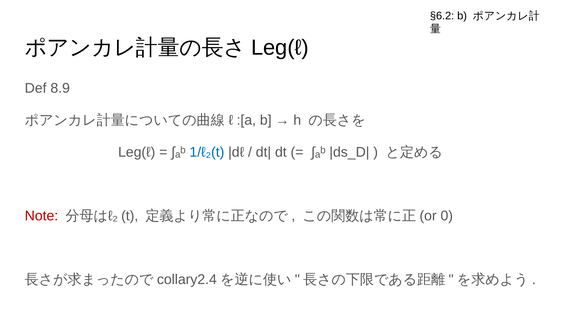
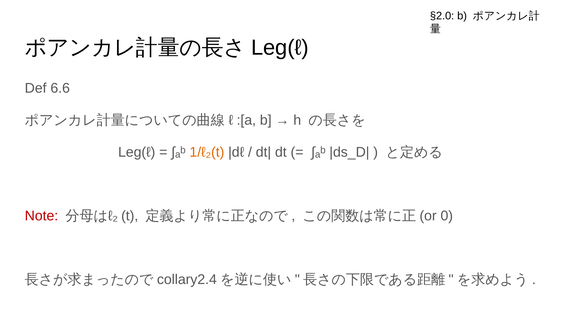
§6.2: §6.2 -> §2.0 (442, 16)
8.9: 8.9 -> 6.6 (60, 88)
1/ℓ₂(t colour: blue -> orange (207, 152)
